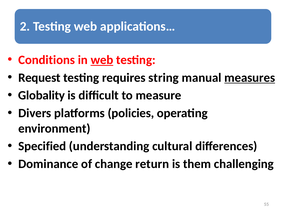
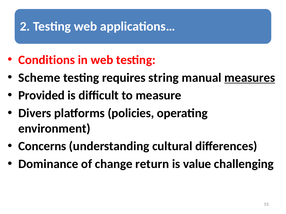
web underline: present -> none (102, 60)
Request: Request -> Scheme (39, 78)
Globality: Globality -> Provided (42, 96)
Specified: Specified -> Concerns (42, 147)
them: them -> value (197, 164)
